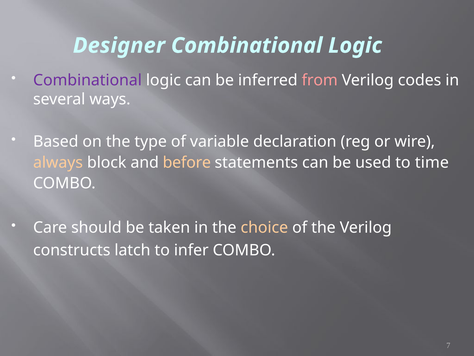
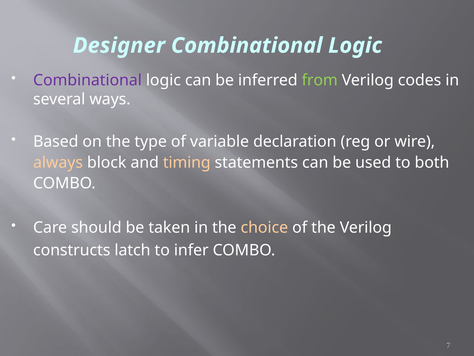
from colour: pink -> light green (320, 80)
before: before -> timing (187, 162)
time: time -> both (432, 162)
